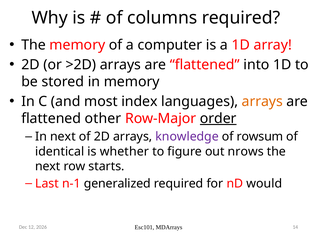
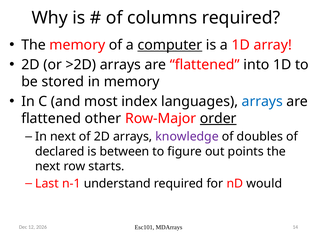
computer underline: none -> present (170, 45)
arrays colour: orange -> blue (262, 101)
rowsum: rowsum -> doubles (260, 137)
identical: identical -> declared (60, 151)
whether: whether -> between (125, 151)
nrows: nrows -> points (246, 151)
generalized: generalized -> understand (117, 183)
